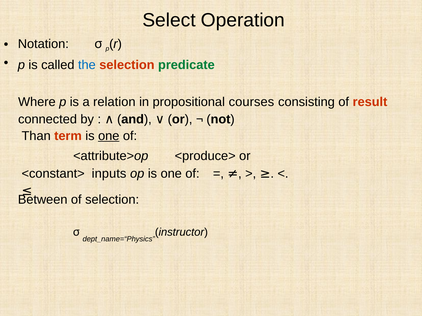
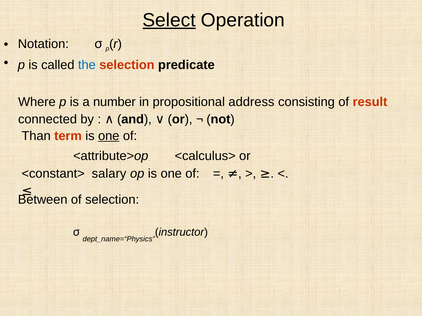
Select underline: none -> present (169, 20)
predicate colour: green -> black (186, 65)
relation: relation -> number (114, 102)
courses: courses -> address (251, 102)
<produce>: <produce> -> <calculus> (205, 156)
inputs: inputs -> salary (109, 174)
